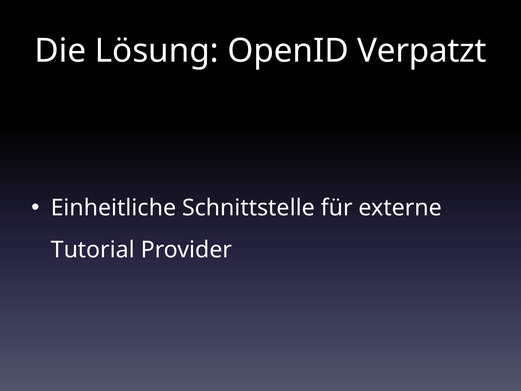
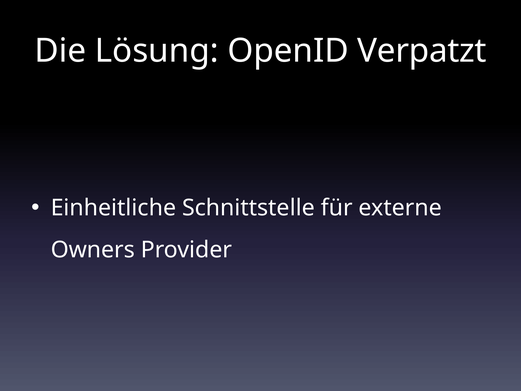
Tutorial: Tutorial -> Owners (93, 250)
